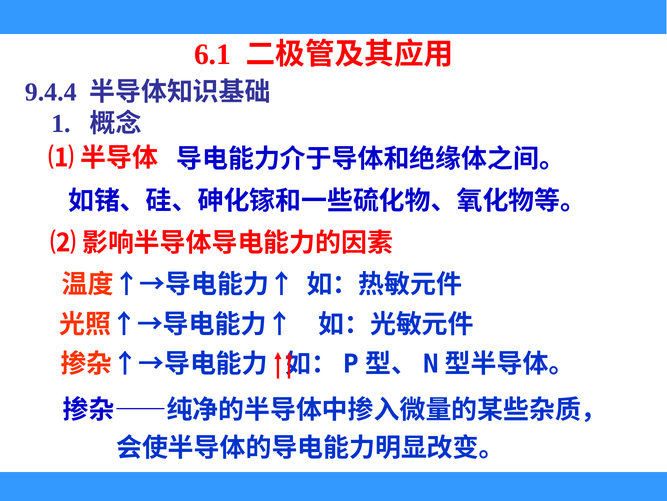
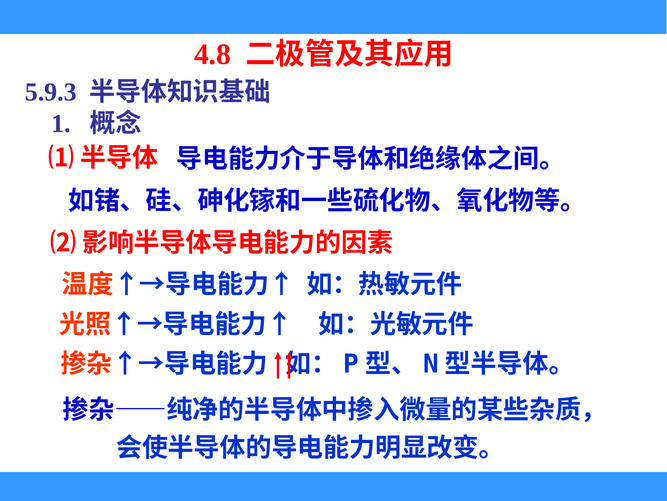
6.1: 6.1 -> 4.8 (213, 54)
9.4.4: 9.4.4 -> 5.9.3 (51, 92)
